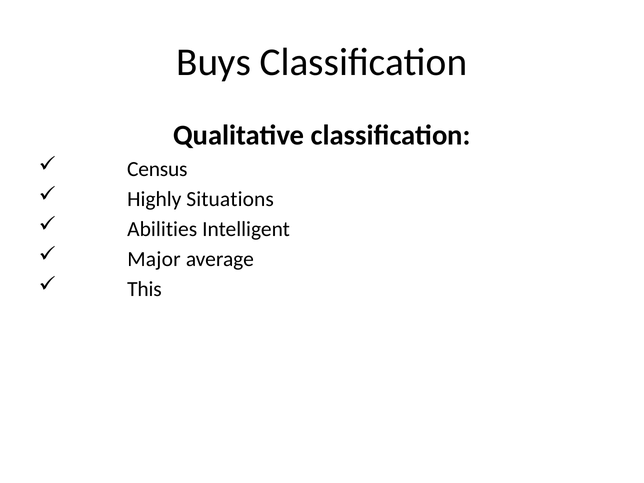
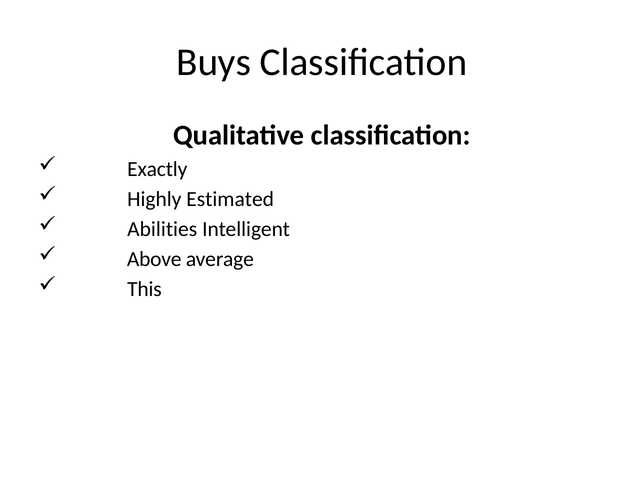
Census: Census -> Exactly (157, 169)
Situations: Situations -> Estimated (230, 199)
Major: Major -> Above (154, 259)
